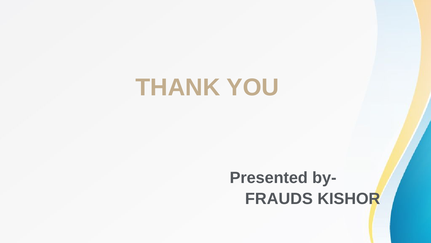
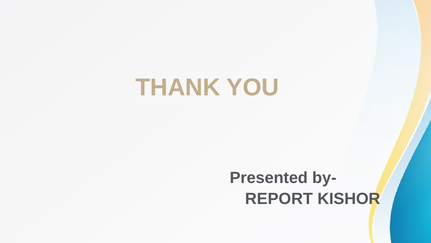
FRAUDS: FRAUDS -> REPORT (279, 198)
